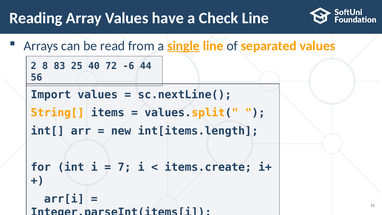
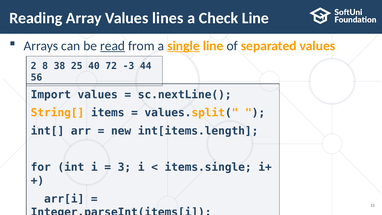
have: have -> lines (168, 18)
read underline: none -> present (113, 46)
83: 83 -> 38 (59, 66)
-6: -6 -> -3 (128, 66)
7: 7 -> 3 (124, 167)
items.create: items.create -> items.single (208, 167)
